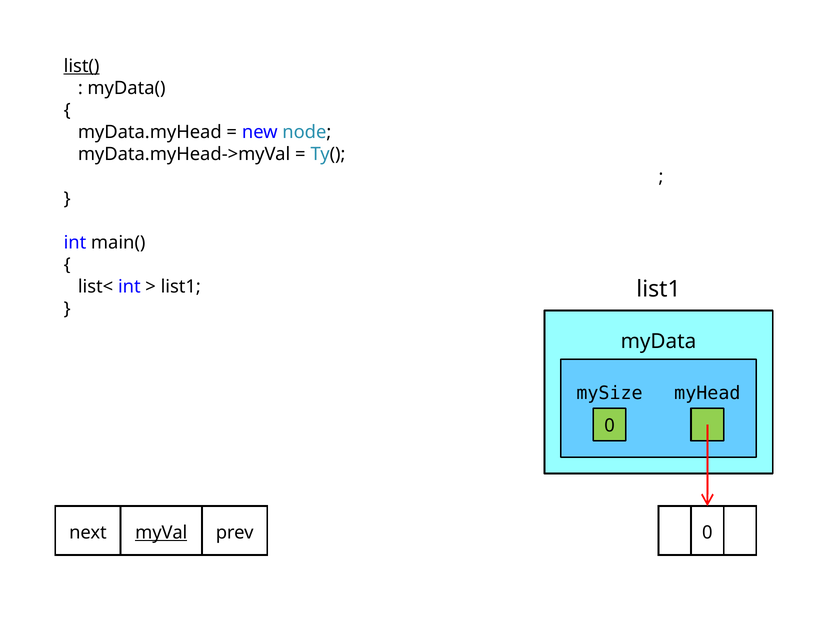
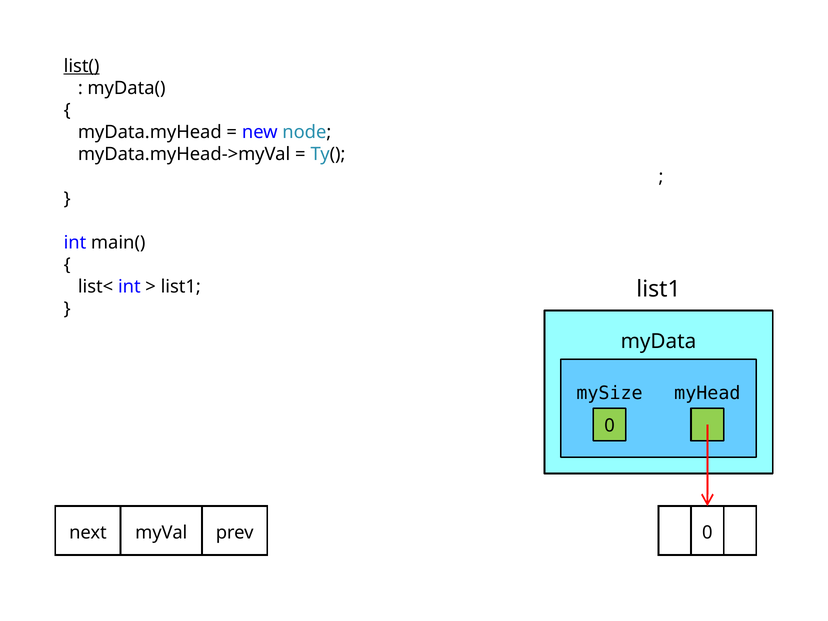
myVal underline: present -> none (161, 533)
